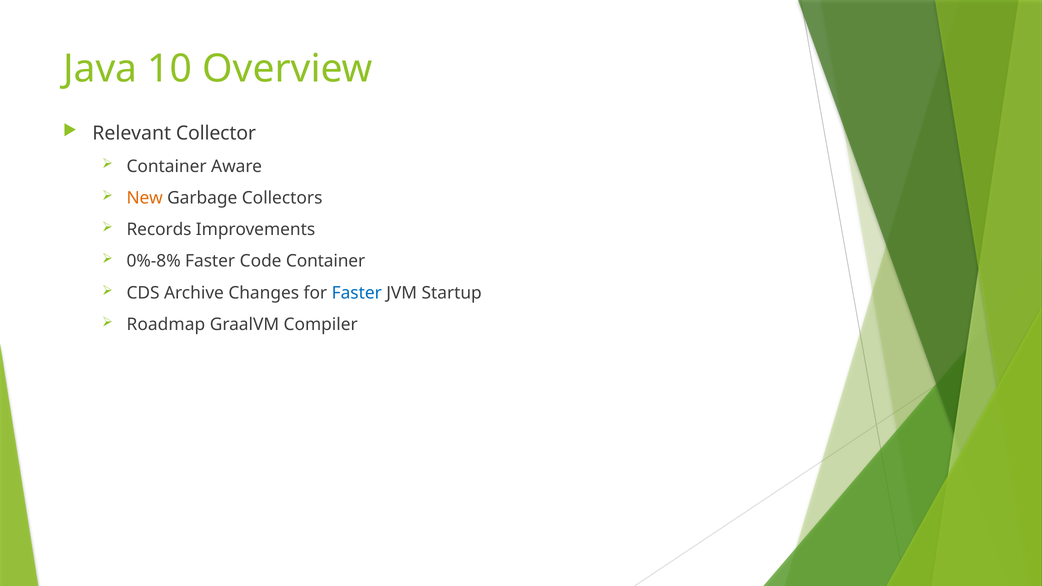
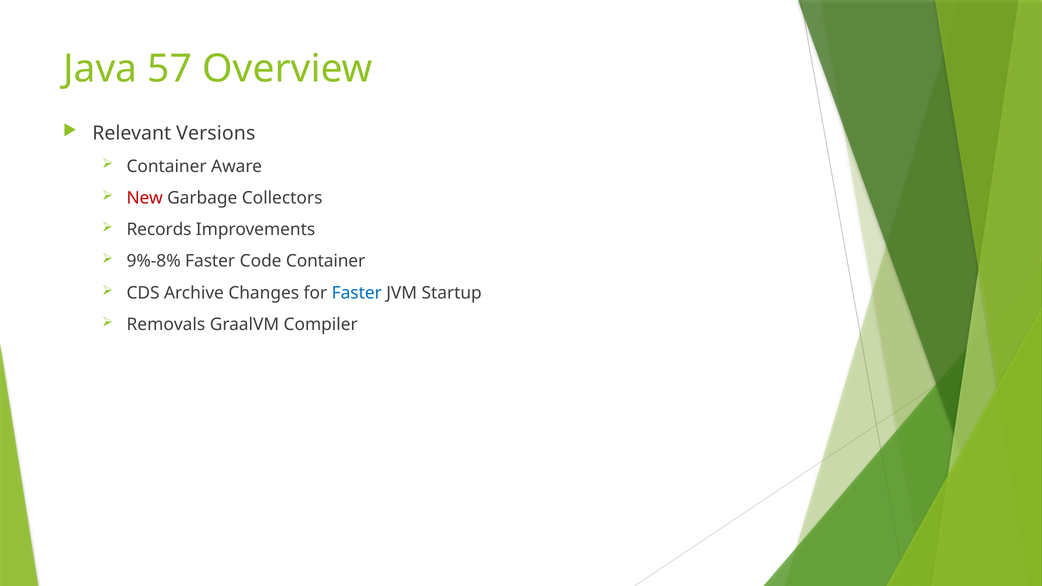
10: 10 -> 57 (170, 69)
Collector: Collector -> Versions (216, 134)
New colour: orange -> red (145, 198)
0%-8%: 0%-8% -> 9%-8% (154, 261)
Roadmap: Roadmap -> Removals (166, 325)
